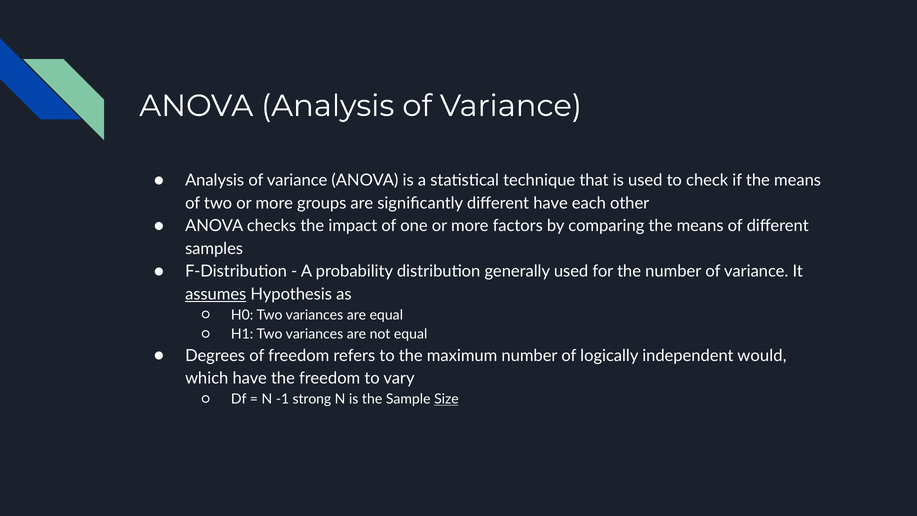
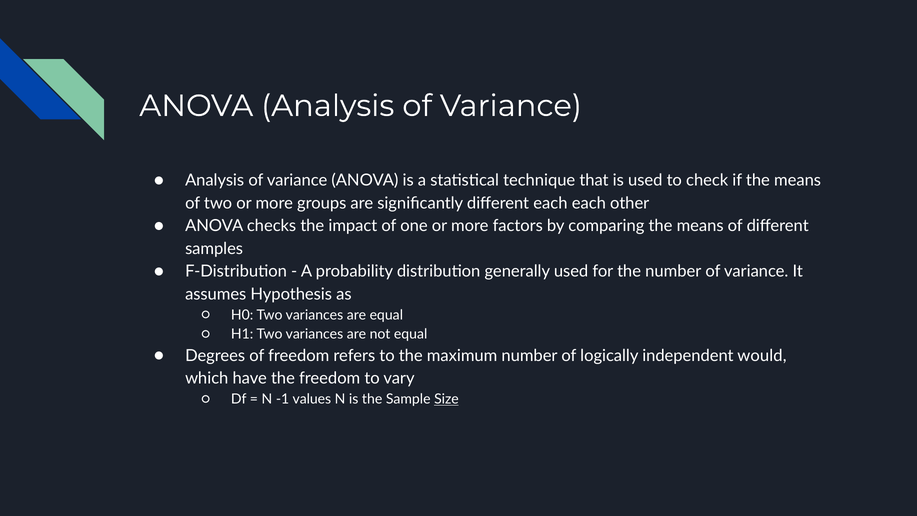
different have: have -> each (550, 203)
assumes underline: present -> none (216, 294)
strong: strong -> values (312, 399)
